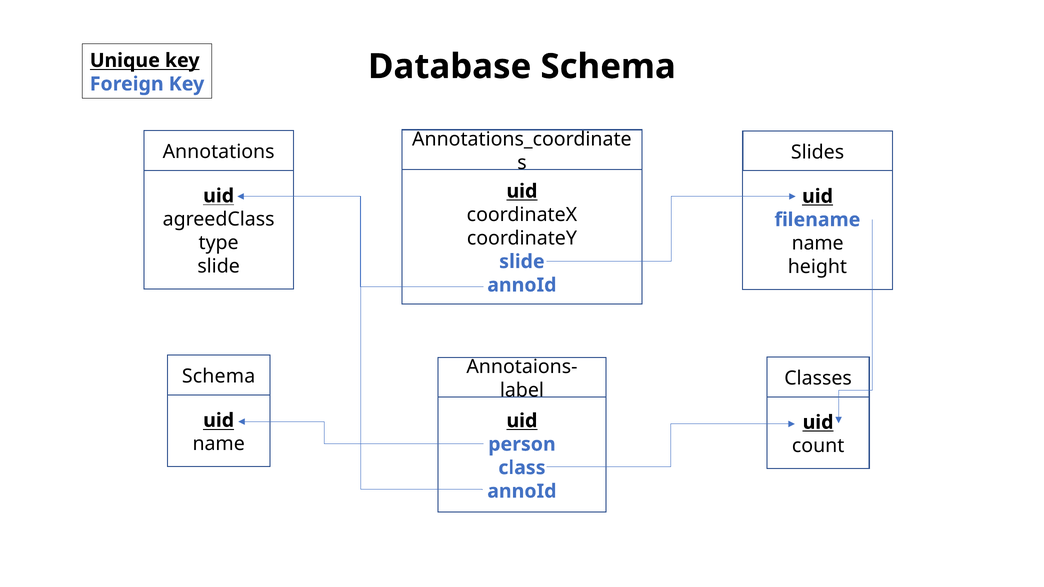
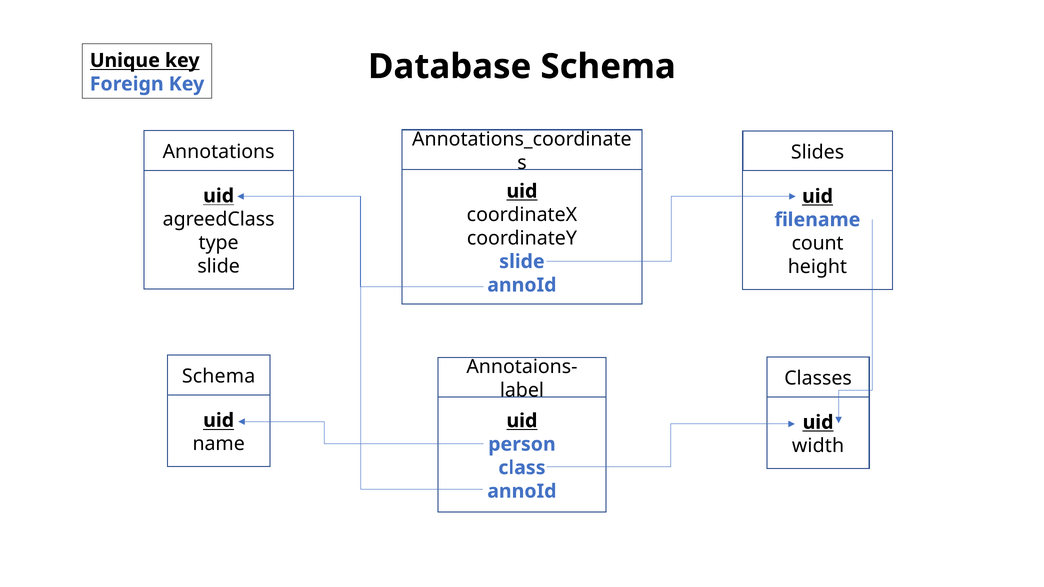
name: name -> count (818, 243)
count: count -> width (818, 446)
